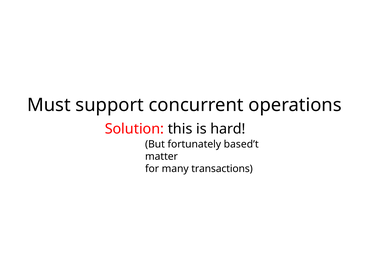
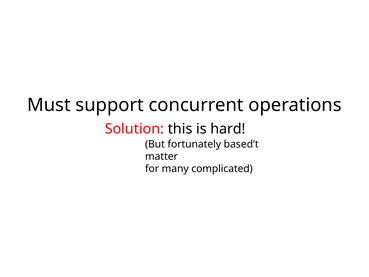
transactions: transactions -> complicated (222, 169)
